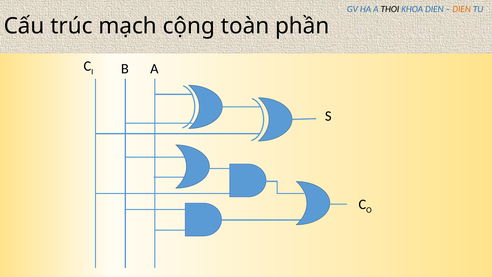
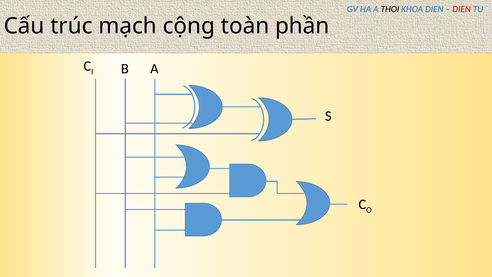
DIEN colour: orange -> red (462, 9)
